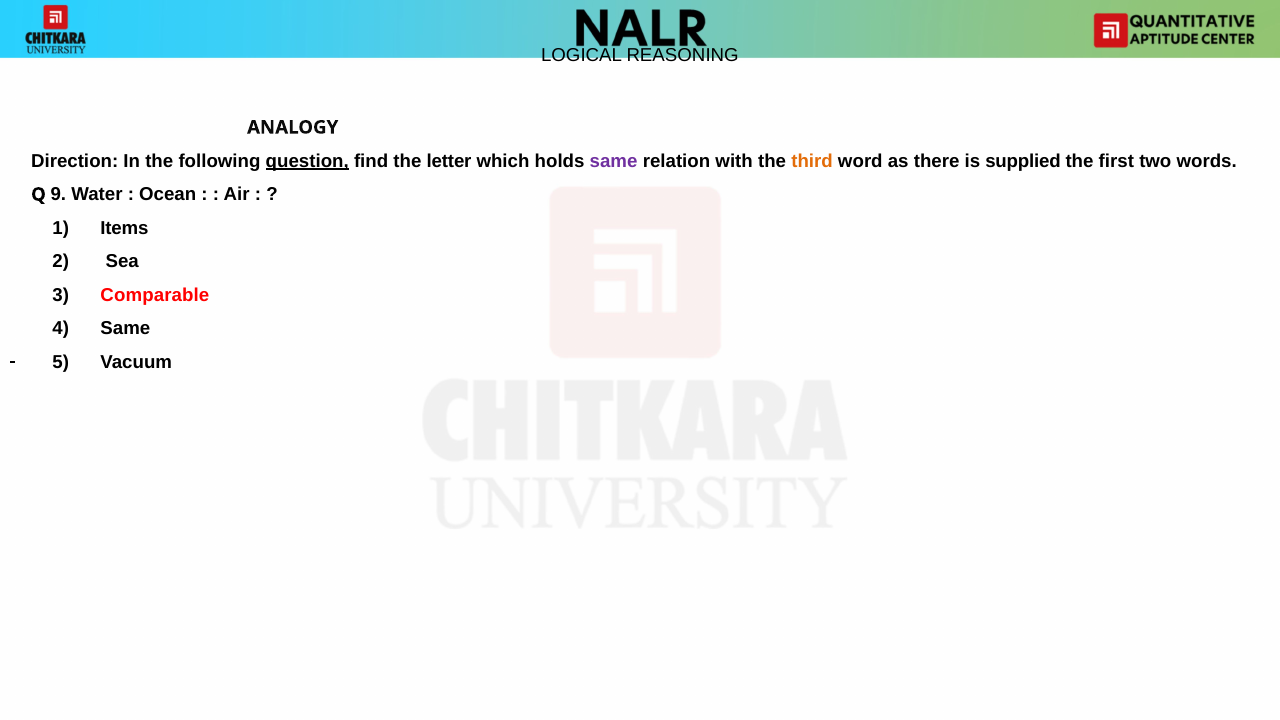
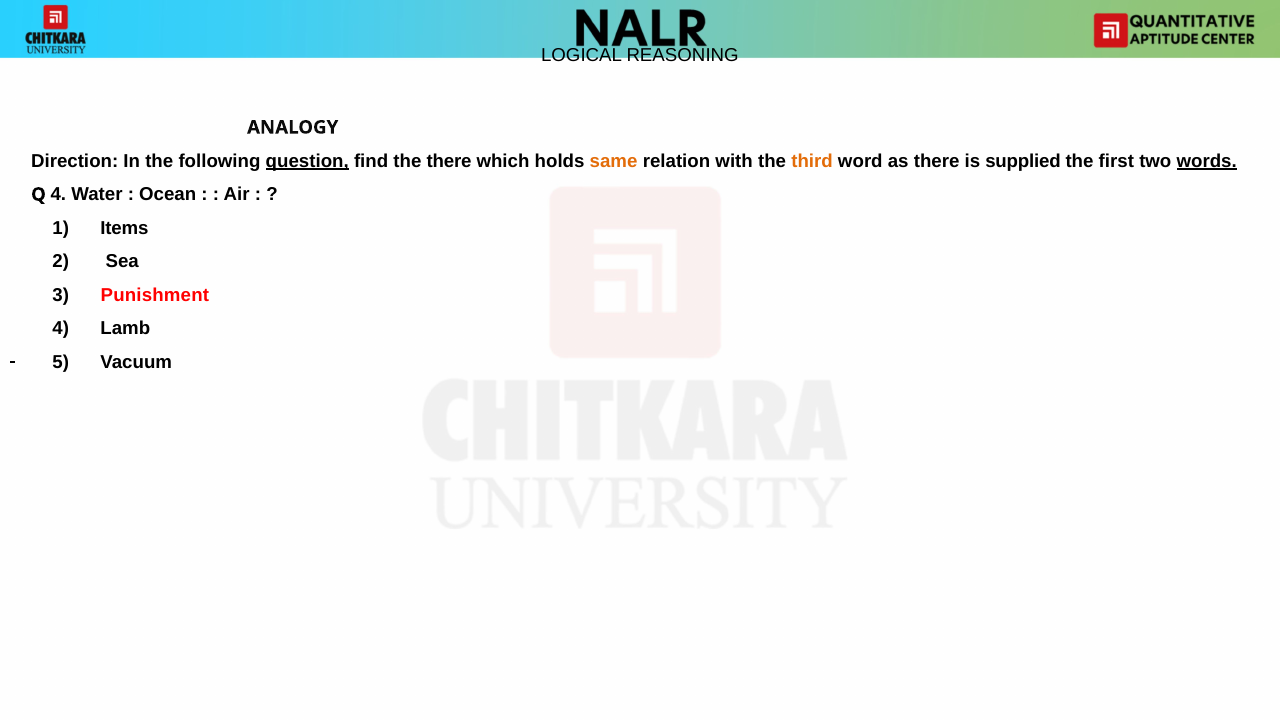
the letter: letter -> there (449, 161)
same colour: purple -> orange (614, 161)
words underline: none -> present (1207, 161)
Q 9: 9 -> 4 (58, 194)
Comparable: Comparable -> Punishment (155, 295)
Same: Same -> Lamb (125, 329)
